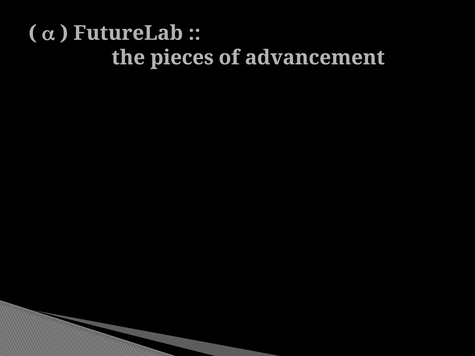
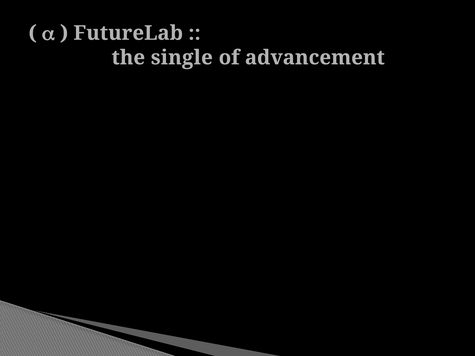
pieces: pieces -> single (182, 58)
